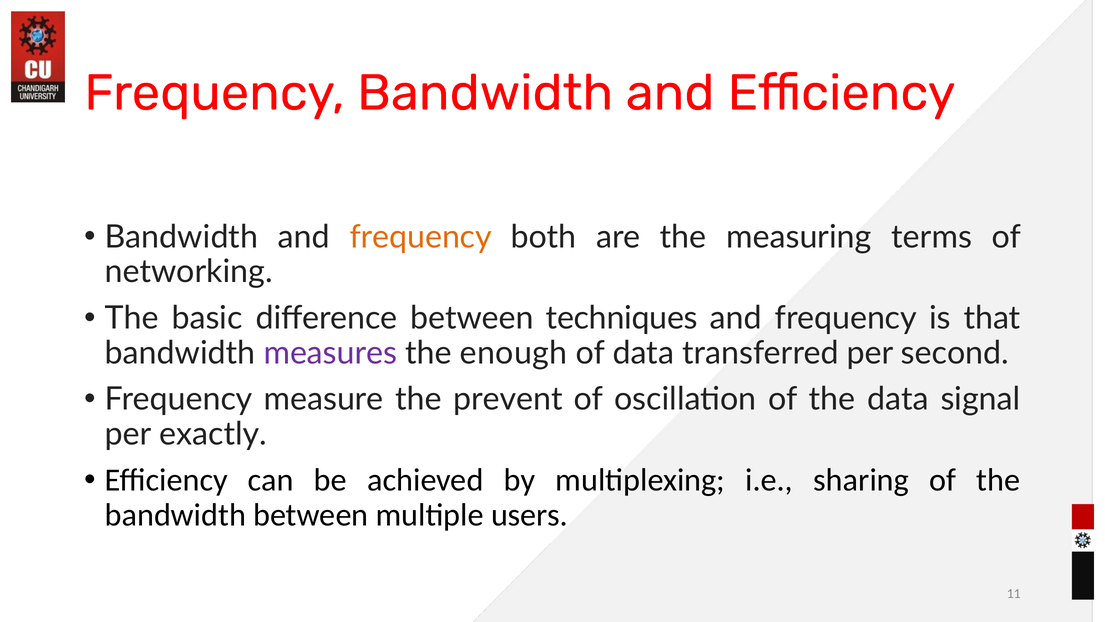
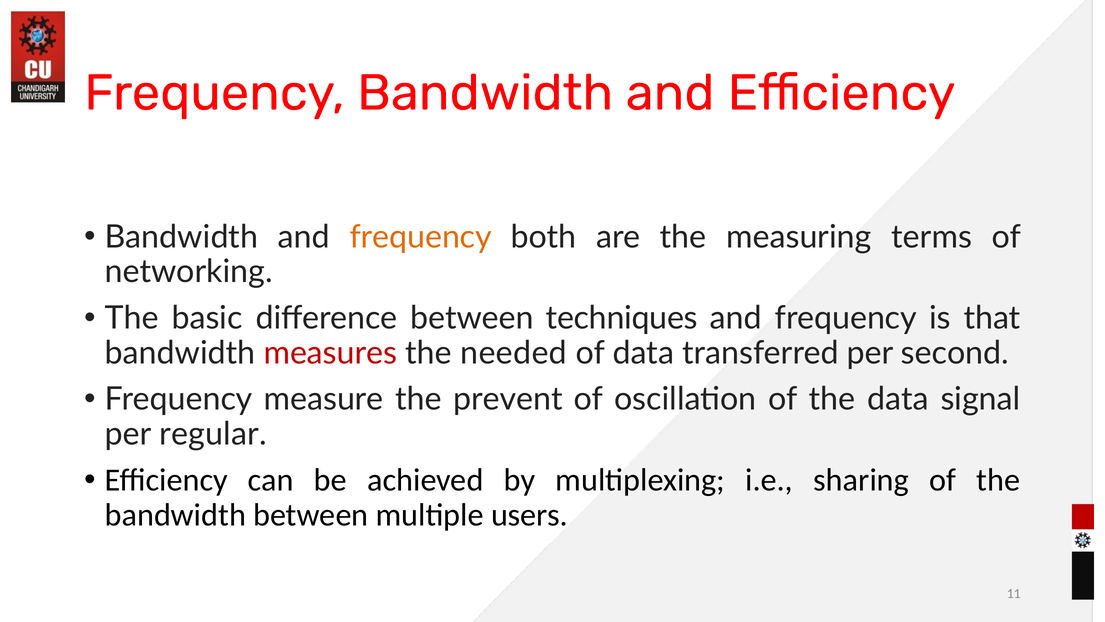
measures colour: purple -> red (330, 353)
enough: enough -> needed (514, 353)
exactly: exactly -> regular (213, 434)
